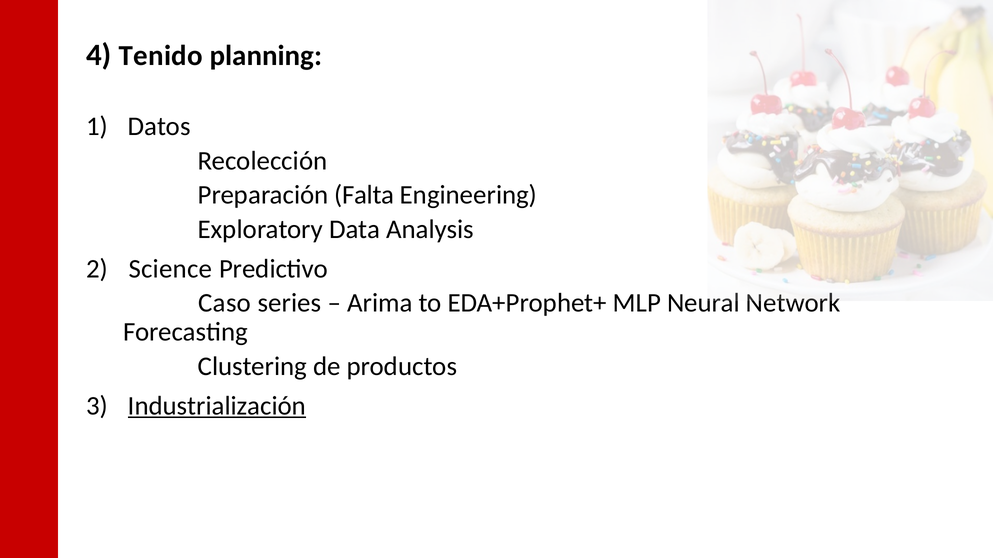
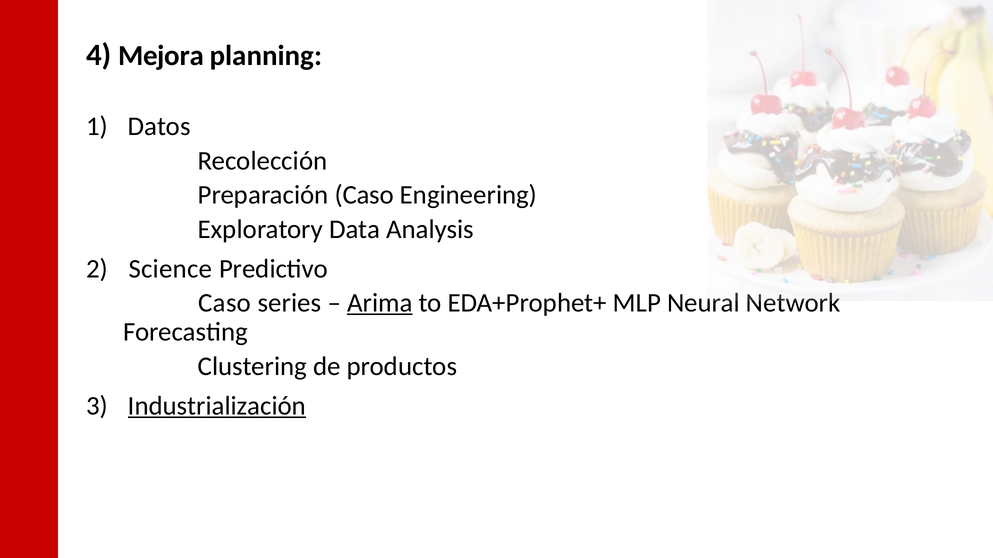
Tenido: Tenido -> Mejora (161, 56)
Preparación Falta: Falta -> Caso (364, 195)
Arima underline: none -> present (380, 303)
